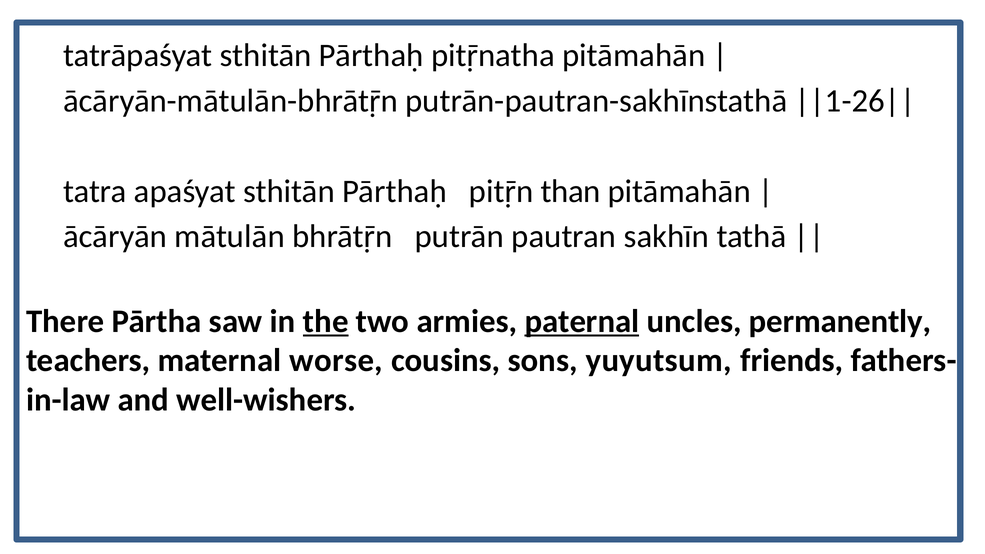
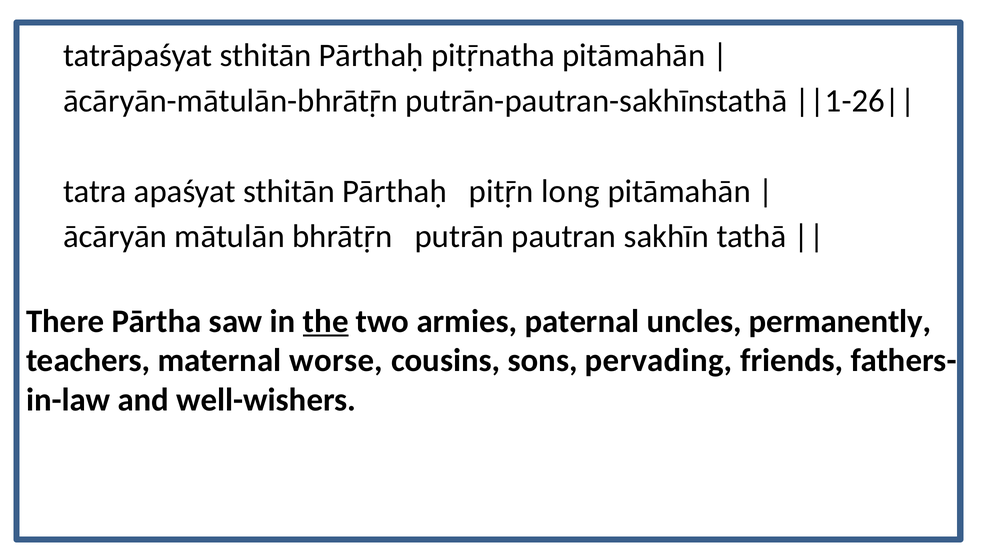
than: than -> long (570, 191)
paternal underline: present -> none (582, 321)
yuyutsum: yuyutsum -> pervading (659, 361)
